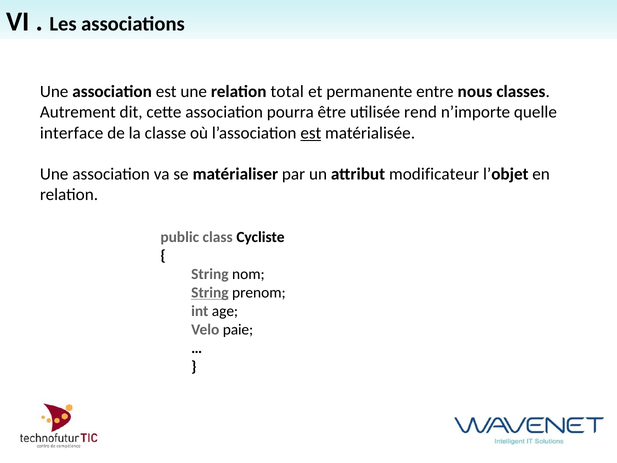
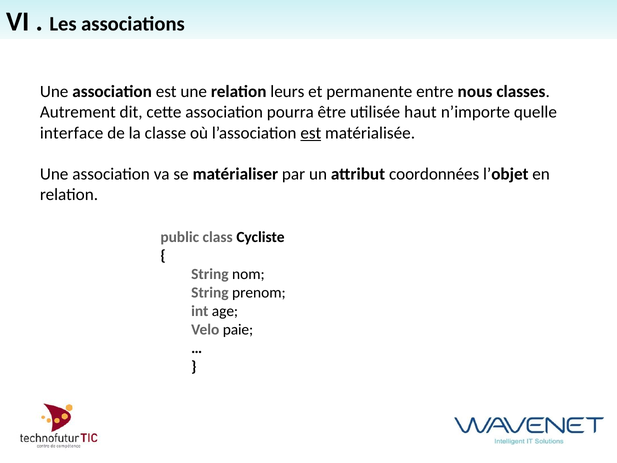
total: total -> leurs (287, 92)
rend: rend -> haut (420, 112)
modificateur: modificateur -> coordonnées (434, 174)
String underline: present -> none (210, 292)
